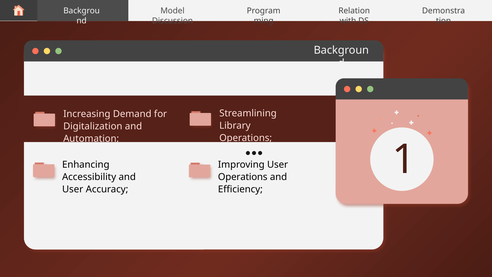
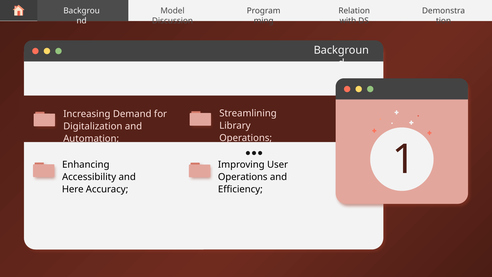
User: User -> Here (73, 189)
